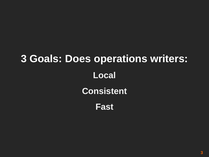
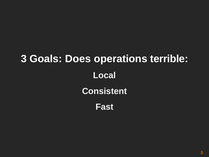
writers: writers -> terrible (169, 59)
